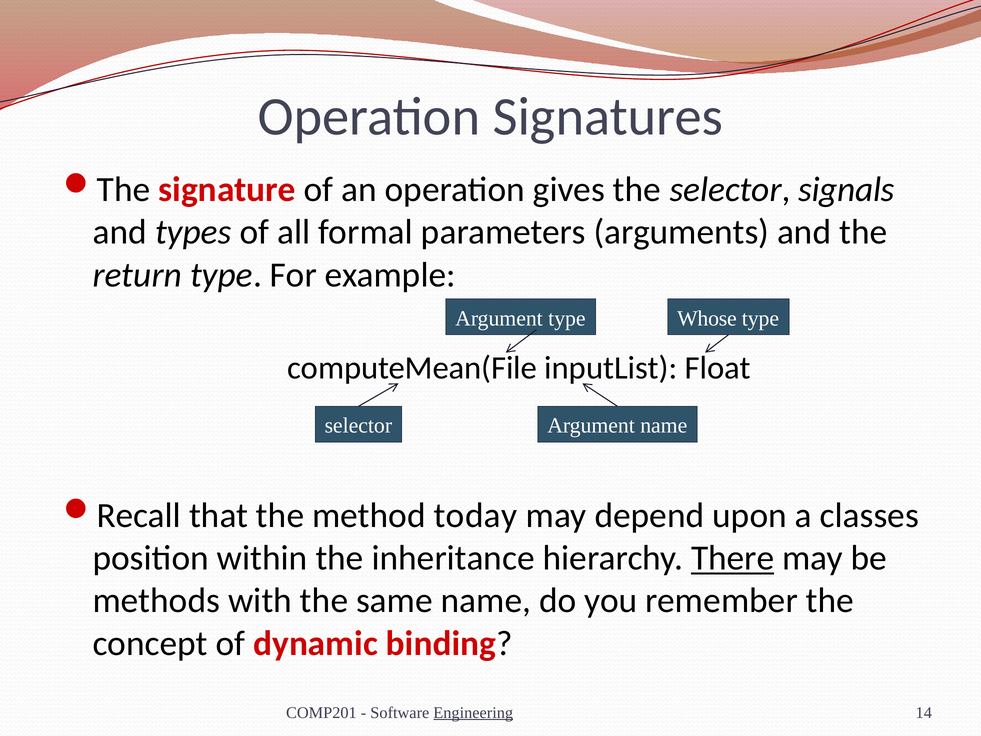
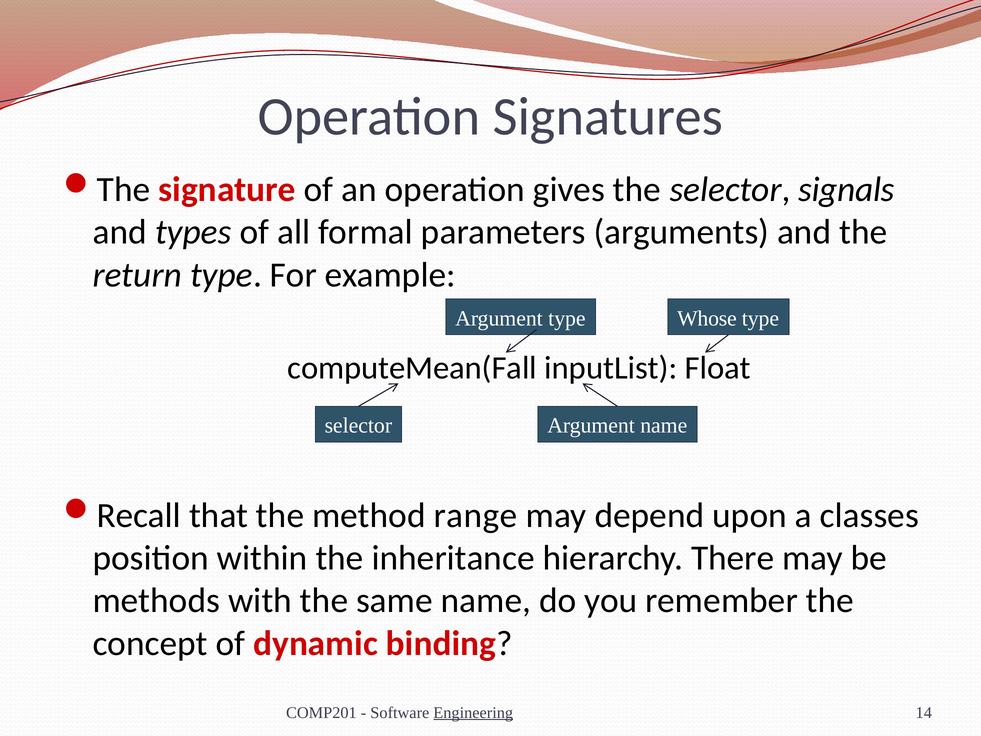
computeMean(File: computeMean(File -> computeMean(Fall (412, 368)
today: today -> range (476, 515)
There underline: present -> none (733, 558)
